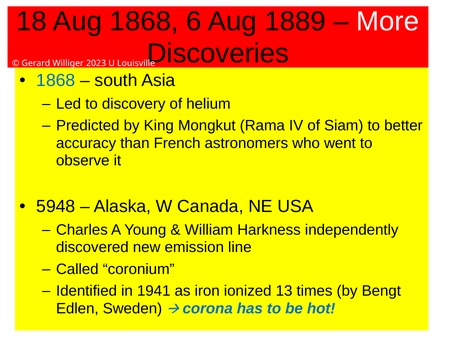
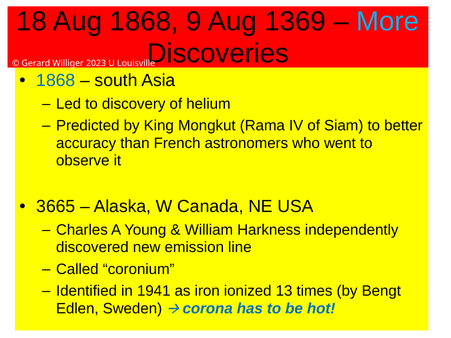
6: 6 -> 9 (194, 21)
1889: 1889 -> 1369 (295, 21)
More colour: white -> light blue (388, 21)
5948: 5948 -> 3665 (56, 207)
